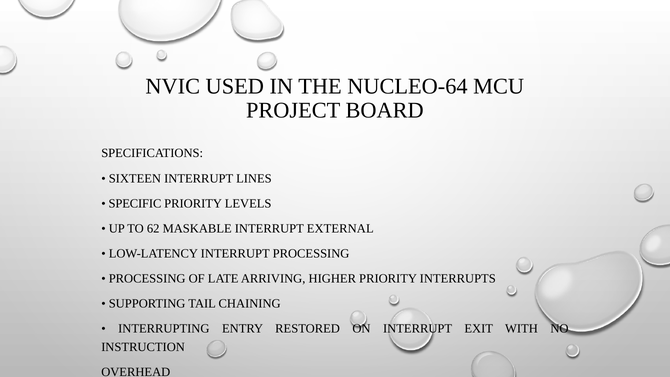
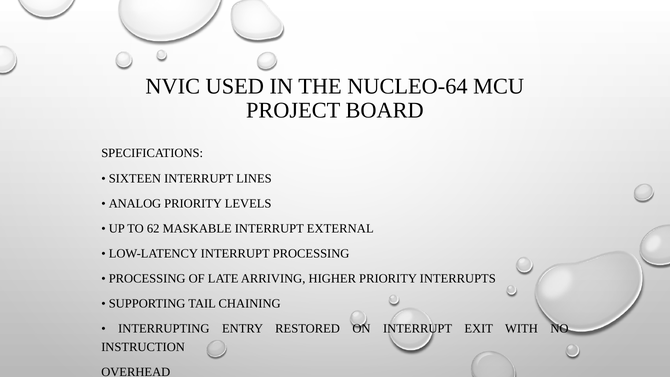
SPECIFIC: SPECIFIC -> ANALOG (135, 203)
